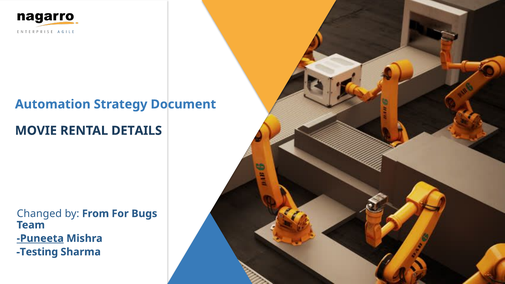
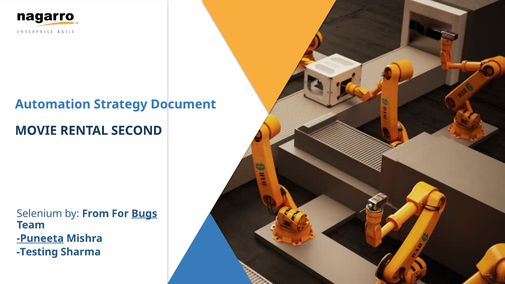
DETAILS: DETAILS -> SECOND (137, 131)
Changed: Changed -> Selenium (39, 214)
Bugs underline: none -> present (144, 214)
